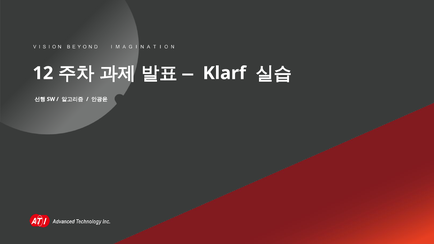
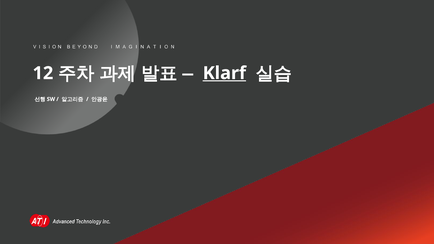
Klarf underline: none -> present (224, 73)
